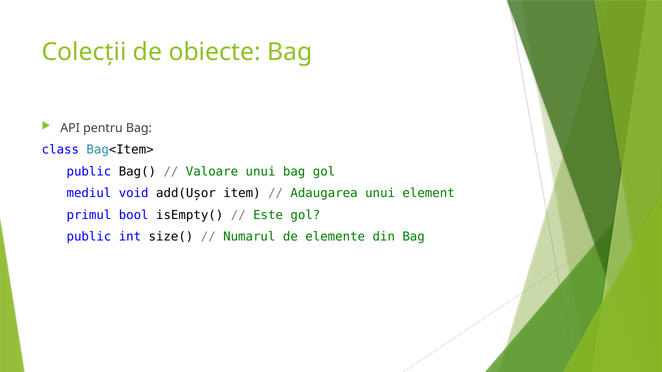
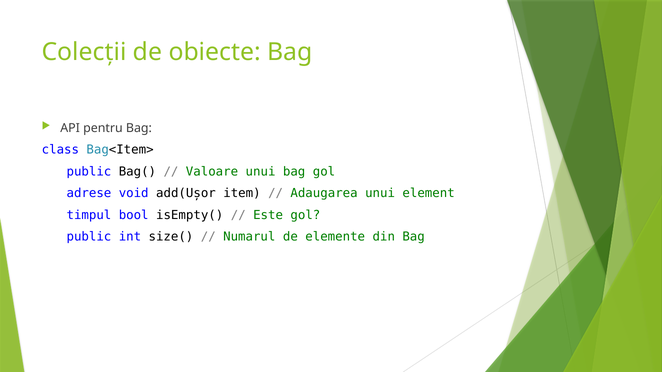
mediul: mediul -> adrese (89, 194)
primul: primul -> timpul (89, 215)
